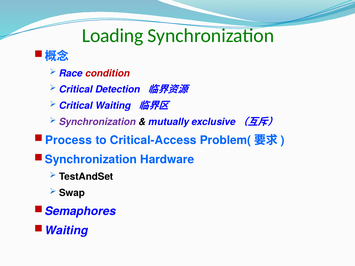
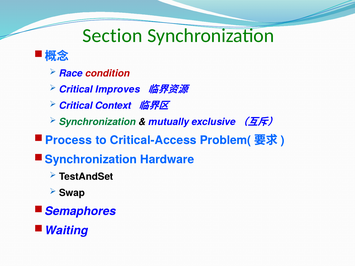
Loading: Loading -> Section (112, 36)
Detection: Detection -> Improves (118, 90)
Critical Waiting: Waiting -> Context (113, 106)
Synchronization colour: purple -> green (97, 122)
